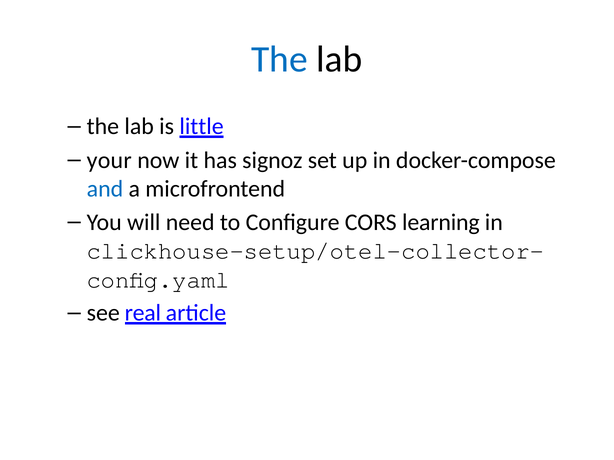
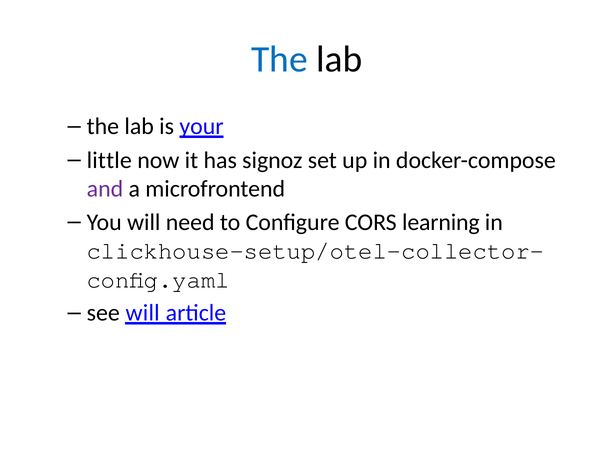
little: little -> your (202, 127)
your: your -> little (109, 160)
and colour: blue -> purple (105, 189)
see real: real -> will (143, 313)
